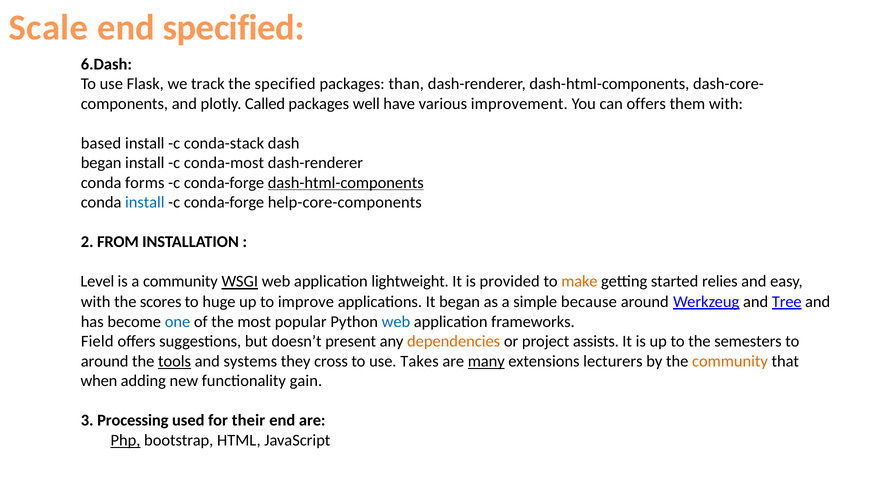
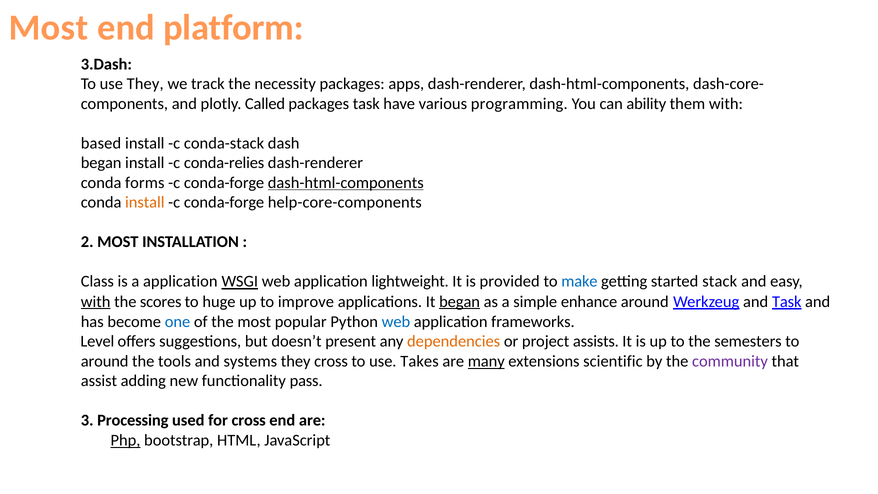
Scale: Scale -> Most (49, 28)
end specified: specified -> platform (234, 28)
6.Dash: 6.Dash -> 3.Dash (106, 64)
use Flask: Flask -> They (145, 84)
the specified: specified -> necessity (285, 84)
than: than -> apps (406, 84)
packages well: well -> task (366, 104)
improvement: improvement -> programming (519, 104)
can offers: offers -> ability (646, 104)
conda-most: conda-most -> conda-relies (224, 163)
install colour: blue -> orange (145, 202)
2 FROM: FROM -> MOST (118, 242)
Level: Level -> Class (97, 281)
a community: community -> application (180, 281)
make colour: orange -> blue (579, 281)
relies: relies -> stack (720, 281)
with underline: none -> present (96, 301)
began underline: none -> present (460, 301)
because: because -> enhance (589, 301)
and Tree: Tree -> Task (787, 301)
Field: Field -> Level (97, 341)
tools underline: present -> none (175, 361)
lecturers: lecturers -> scientific (613, 361)
community colour: orange -> purple (730, 361)
when: when -> assist (99, 381)
gain: gain -> pass (306, 381)
for their: their -> cross (249, 420)
